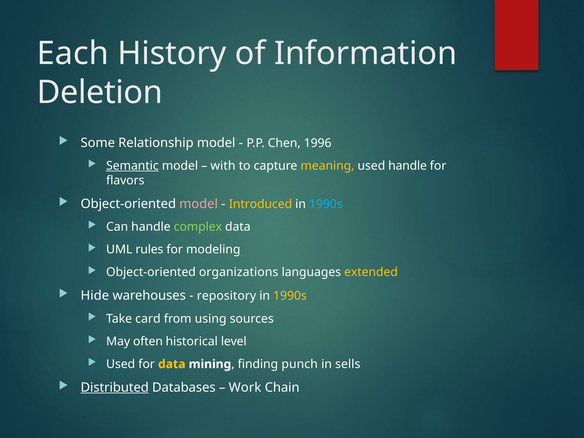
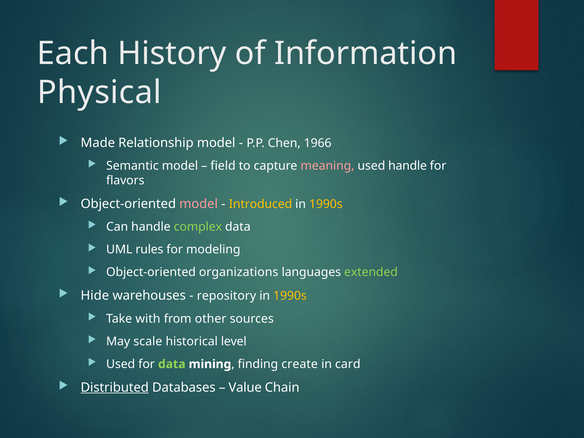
Deletion: Deletion -> Physical (99, 92)
Some: Some -> Made (98, 143)
1996: 1996 -> 1966 (318, 143)
Semantic underline: present -> none (132, 166)
with: with -> field (223, 166)
meaning colour: yellow -> pink (327, 166)
1990s colour: light blue -> yellow (326, 204)
extended colour: yellow -> light green (371, 272)
card: card -> with (148, 319)
using: using -> other (211, 319)
often: often -> scale (148, 341)
data colour: yellow -> light green (172, 364)
punch: punch -> create (300, 364)
sells: sells -> card (348, 364)
Work: Work -> Value (245, 387)
